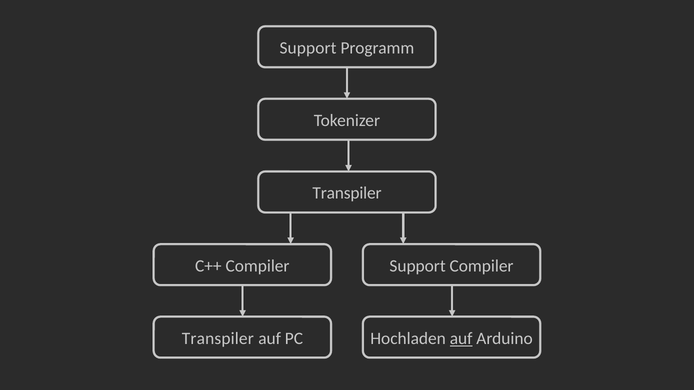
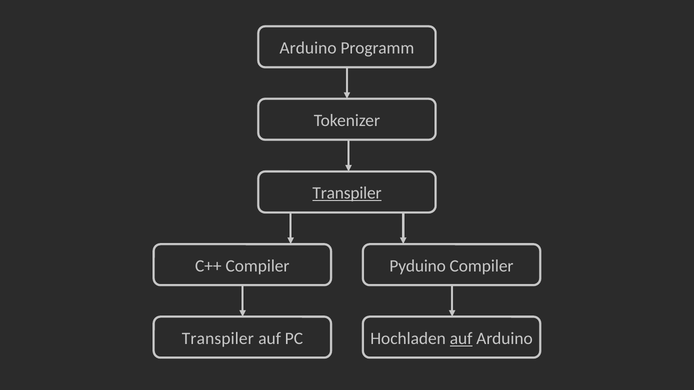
Support: Support -> Arduino (308, 48)
Transpiler underline: none -> present (347, 193)
Compiler Support: Support -> Pyduino (418, 266)
